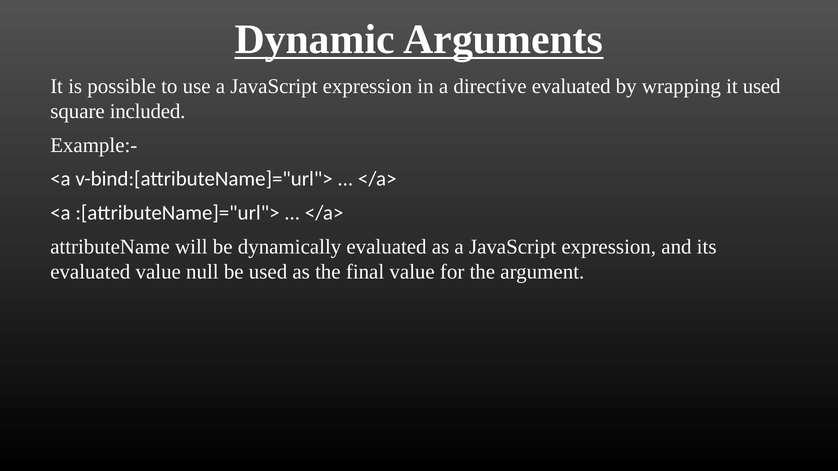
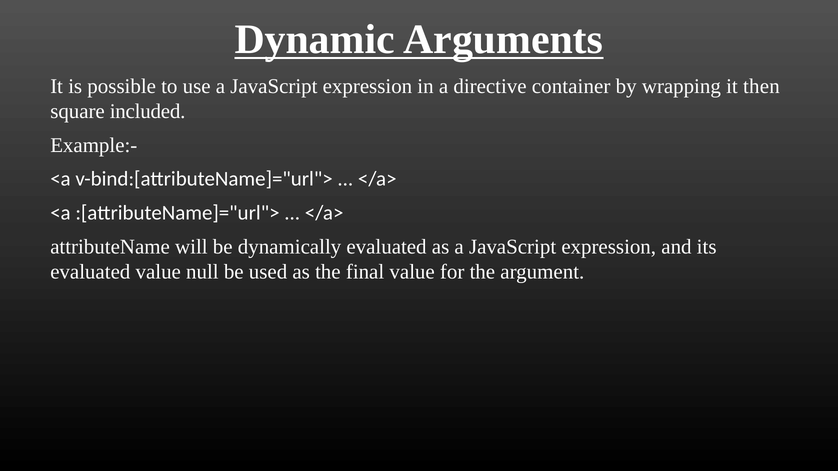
directive evaluated: evaluated -> container (571, 86)
it used: used -> then (761, 86)
